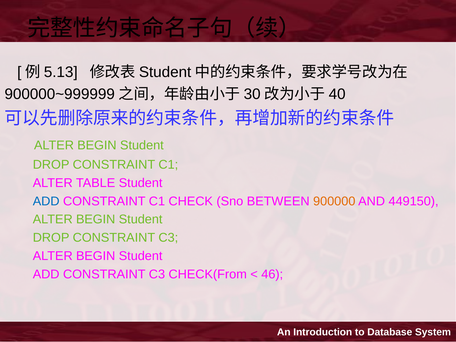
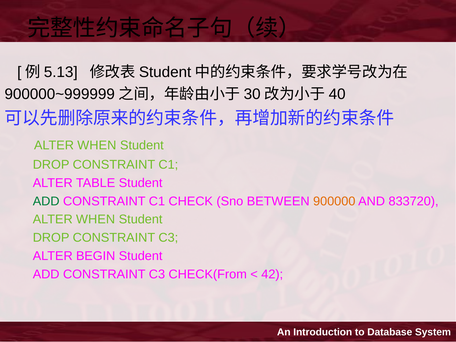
BEGIN: BEGIN -> WHEN (97, 145)
ADD colour: blue -> green (46, 201)
449150: 449150 -> 833720 (414, 201)
BEGIN: BEGIN -> WHEN (96, 219)
46: 46 -> 42 (272, 274)
